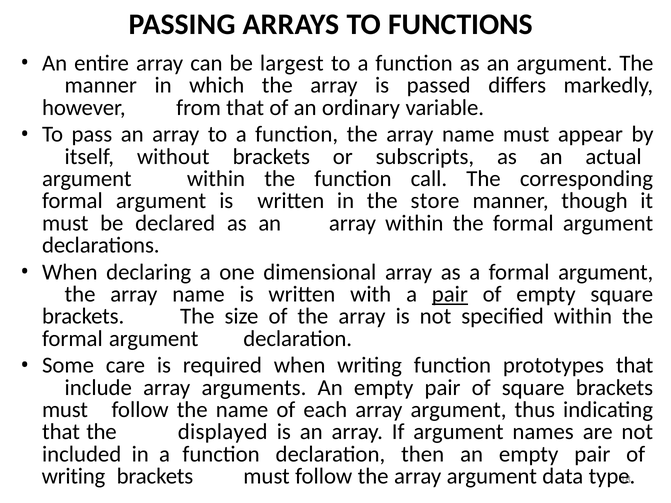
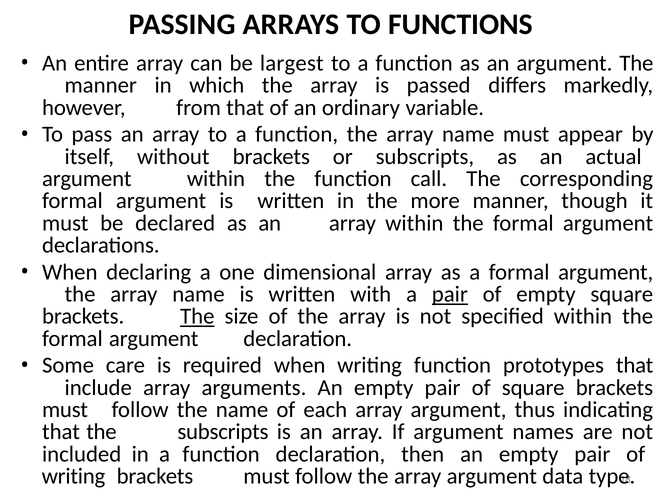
store: store -> more (435, 201)
The underline: none -> present (197, 317)
the displayed: displayed -> subscripts (223, 432)
